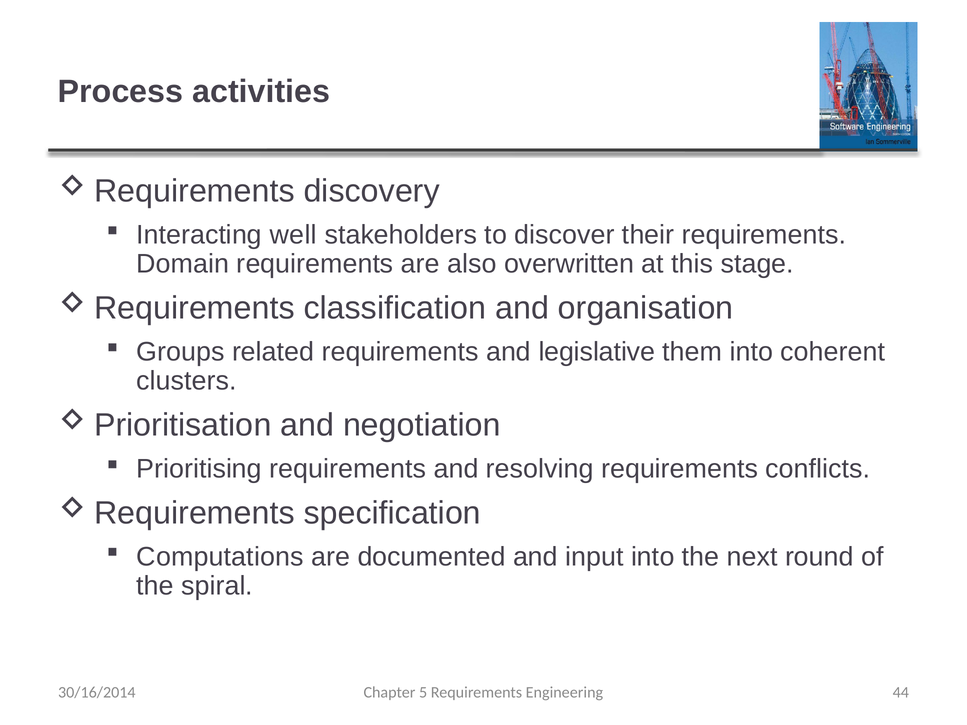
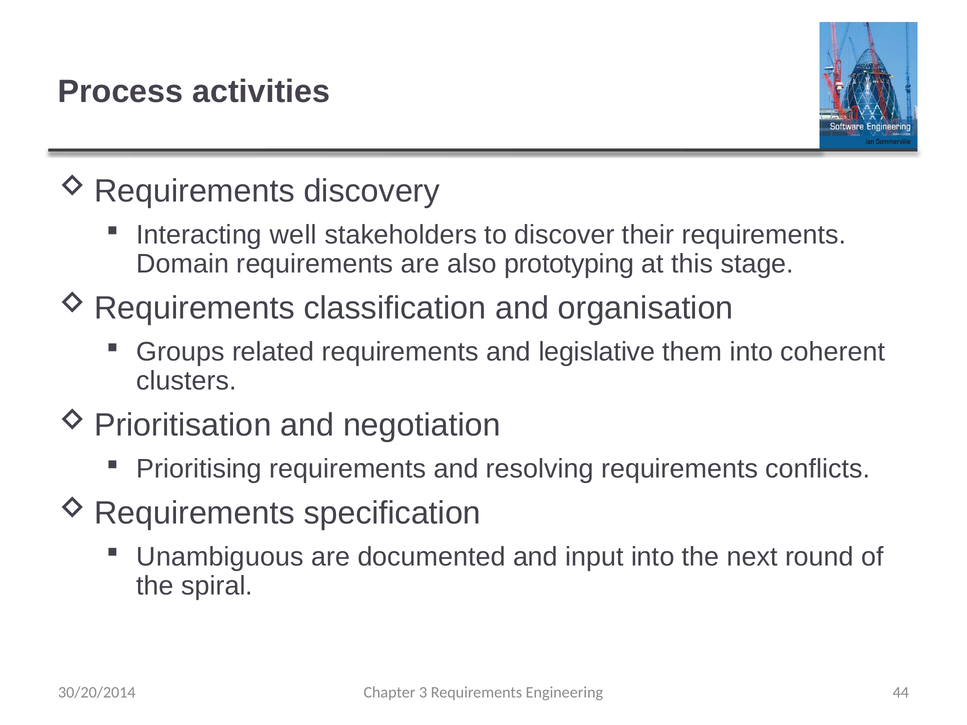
overwritten: overwritten -> prototyping (569, 264)
Computations: Computations -> Unambiguous (220, 557)
30/16/2014: 30/16/2014 -> 30/20/2014 (97, 693)
5: 5 -> 3 (423, 693)
